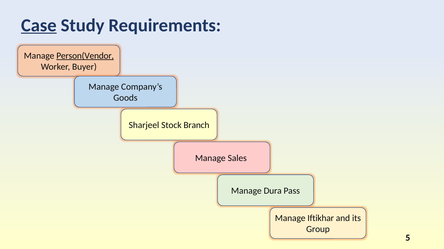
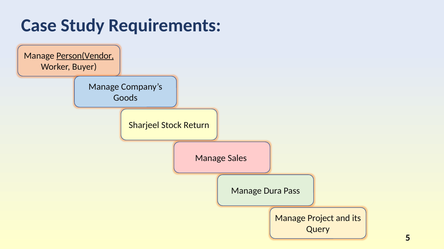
Case underline: present -> none (39, 25)
Branch: Branch -> Return (196, 126)
Iftikhar: Iftikhar -> Project (321, 219)
Group: Group -> Query (318, 230)
